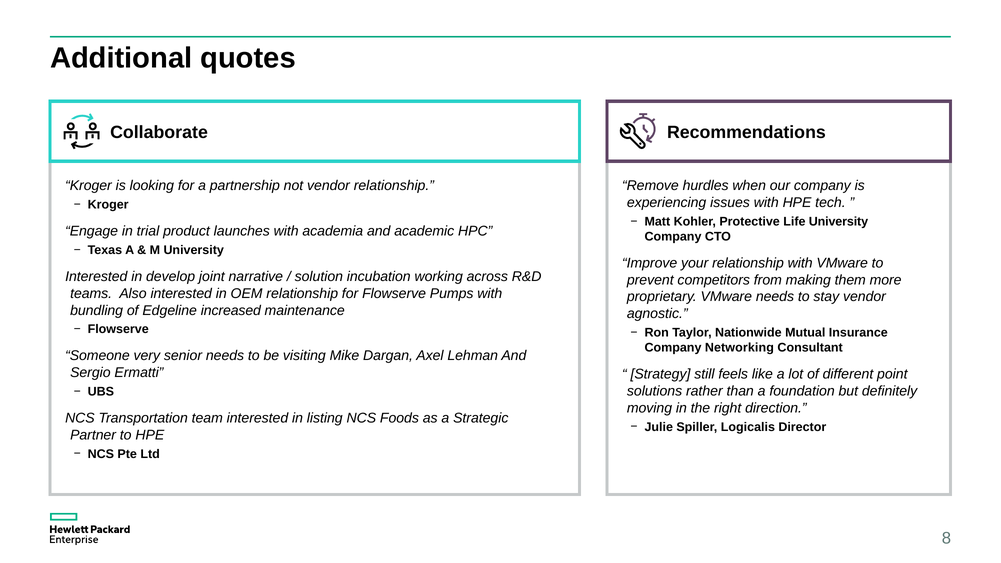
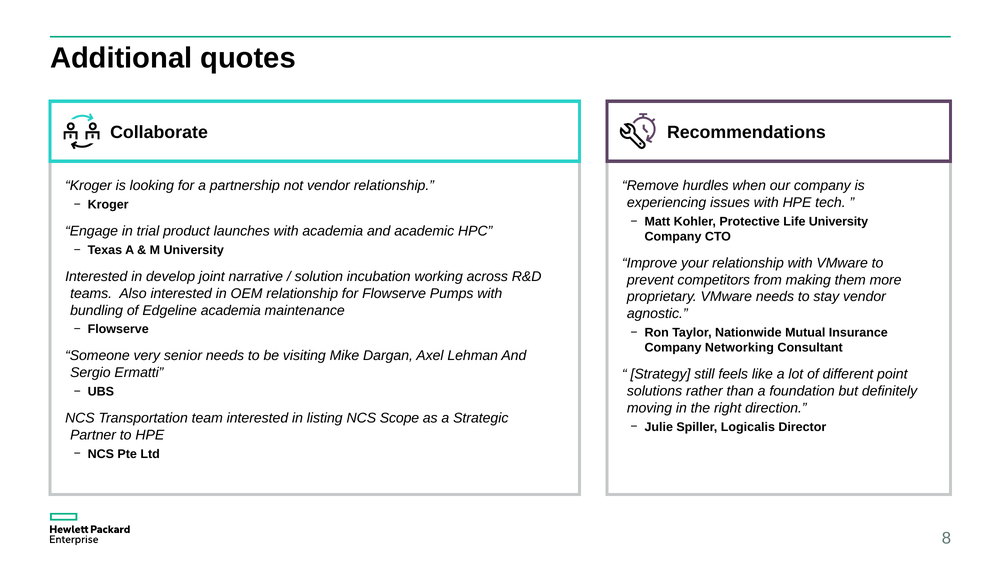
Edgeline increased: increased -> academia (231, 310)
Foods: Foods -> Scope (400, 418)
